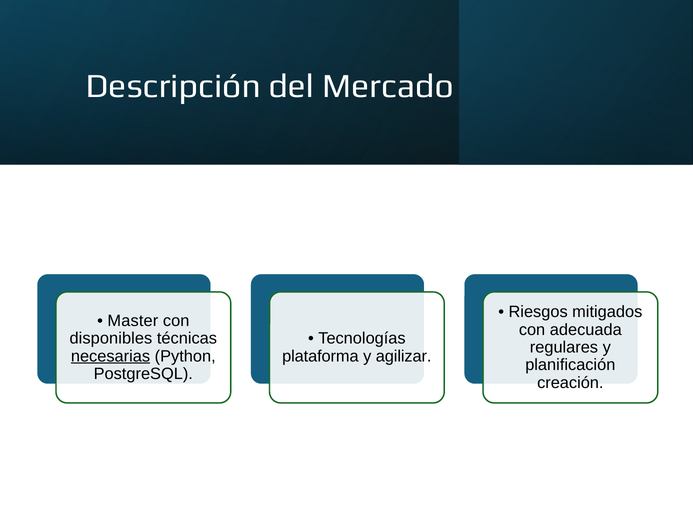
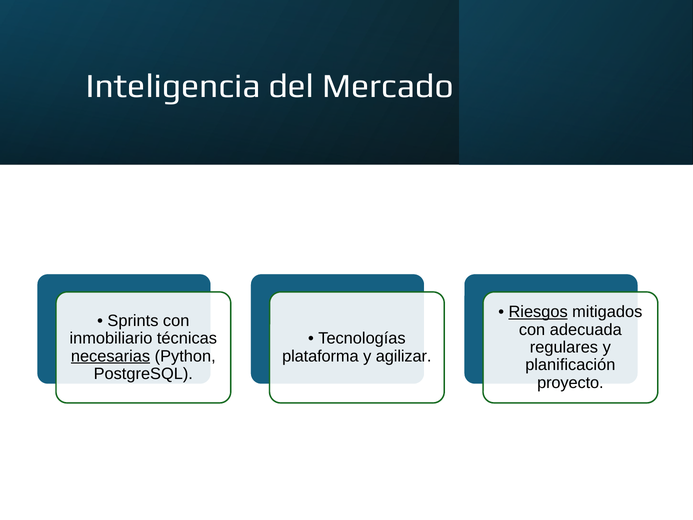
Descripción: Descripción -> Inteligencia (173, 86)
Riesgos underline: none -> present (538, 312)
Master: Master -> Sprints (133, 321)
disponibles: disponibles -> inmobiliario (111, 338)
creación: creación -> proyecto (570, 383)
